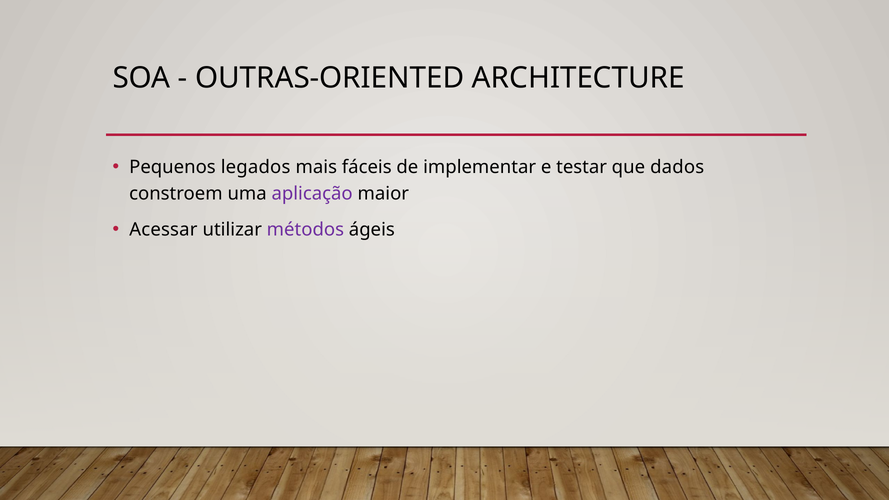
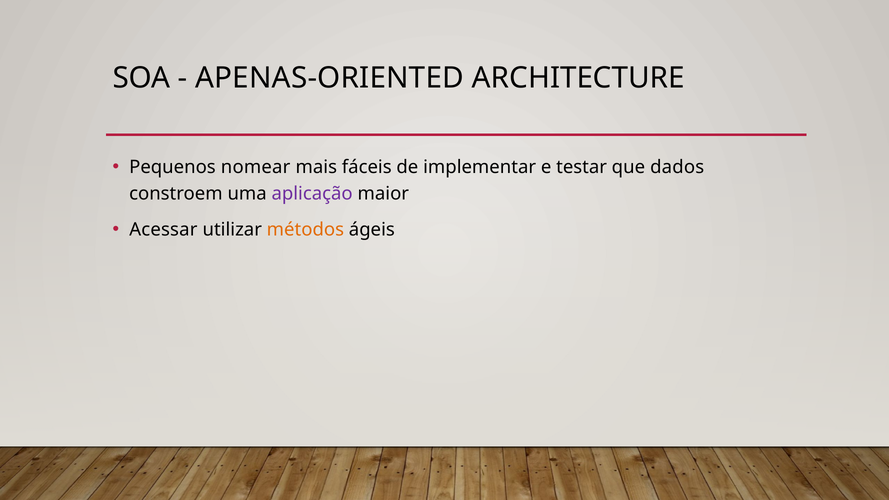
OUTRAS-ORIENTED: OUTRAS-ORIENTED -> APENAS-ORIENTED (330, 78)
legados: legados -> nomear (256, 167)
métodos colour: purple -> orange (305, 230)
